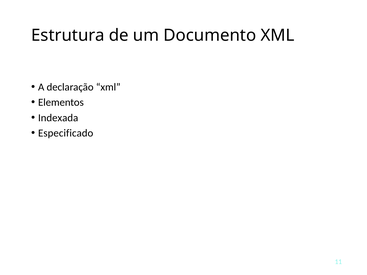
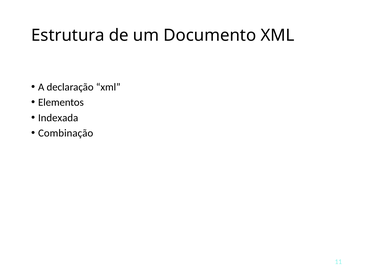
Especificado: Especificado -> Combinação (66, 133)
